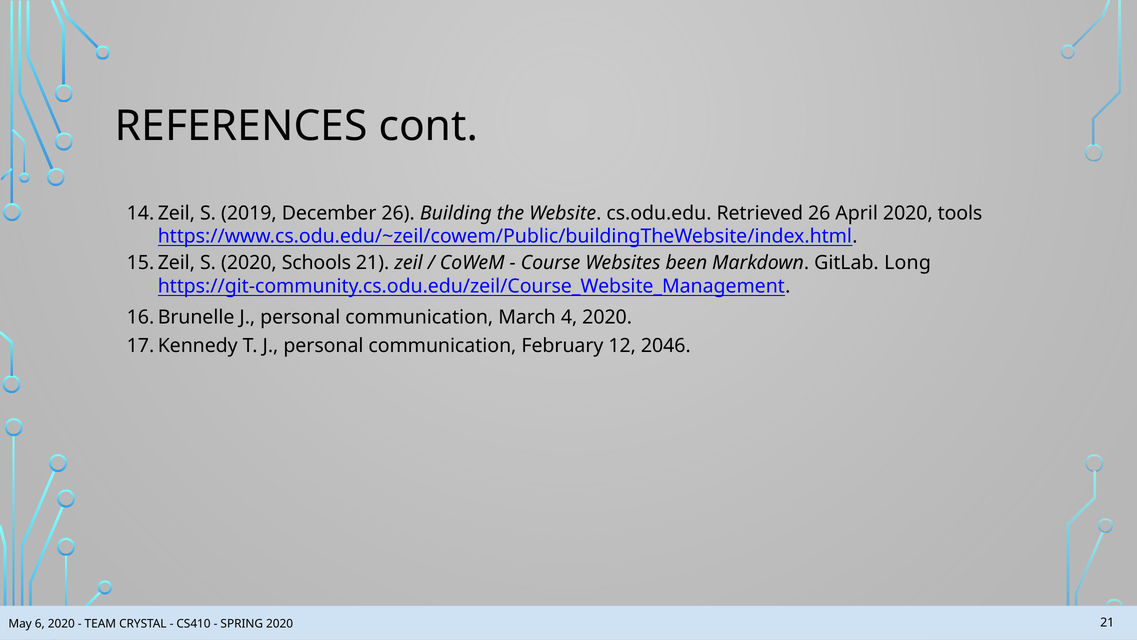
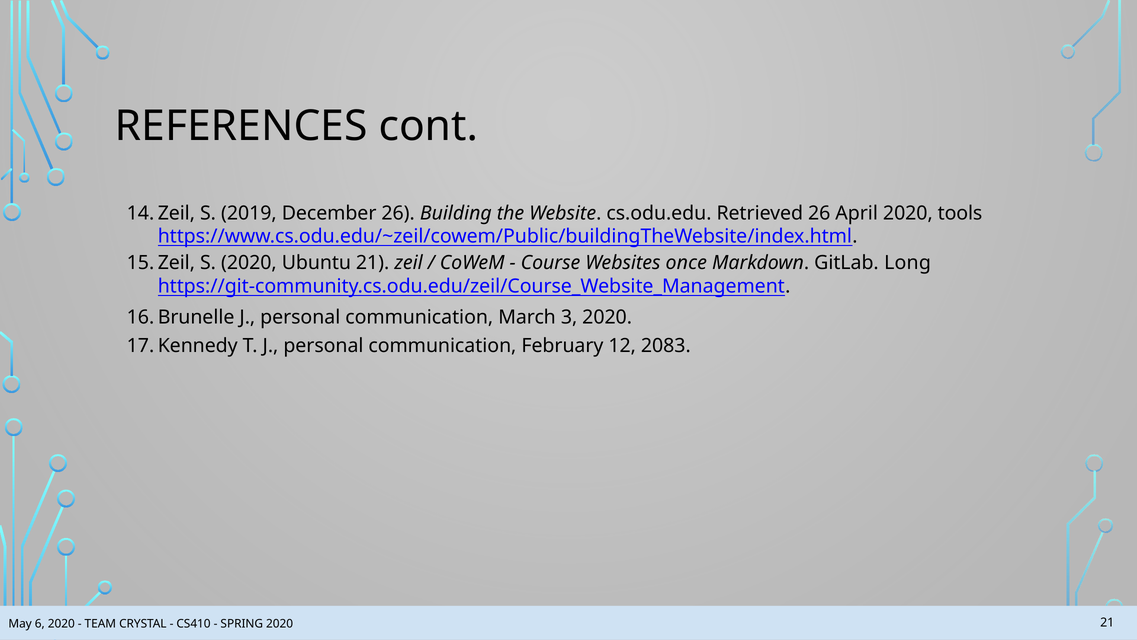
Schools: Schools -> Ubuntu (316, 263)
been: been -> once (686, 263)
4: 4 -> 3 (569, 317)
2046: 2046 -> 2083 (666, 345)
